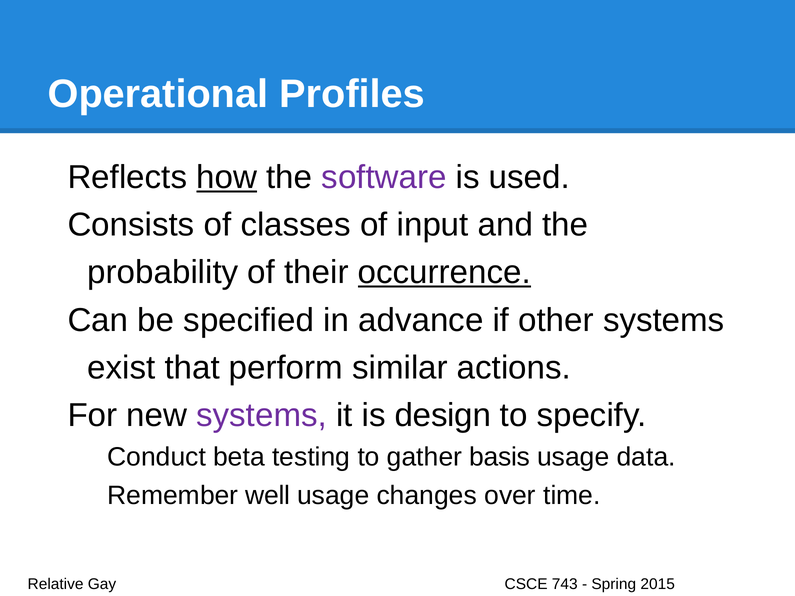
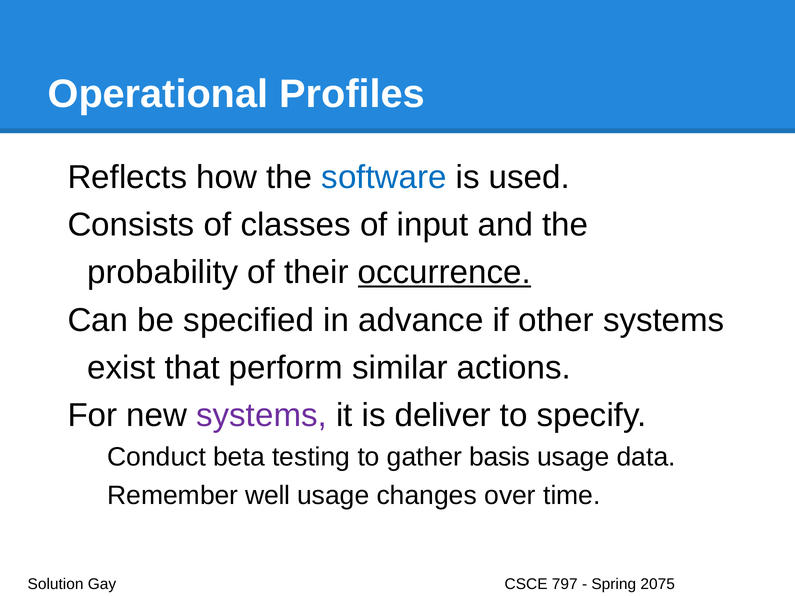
how underline: present -> none (227, 177)
software colour: purple -> blue (384, 177)
design: design -> deliver (443, 416)
Relative: Relative -> Solution (56, 585)
743: 743 -> 797 (565, 585)
2015: 2015 -> 2075 (658, 585)
